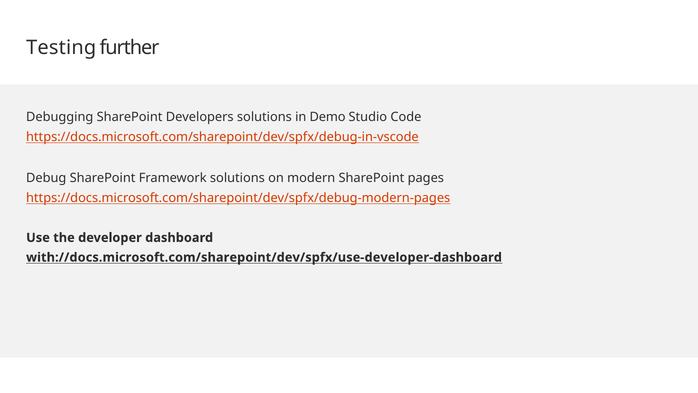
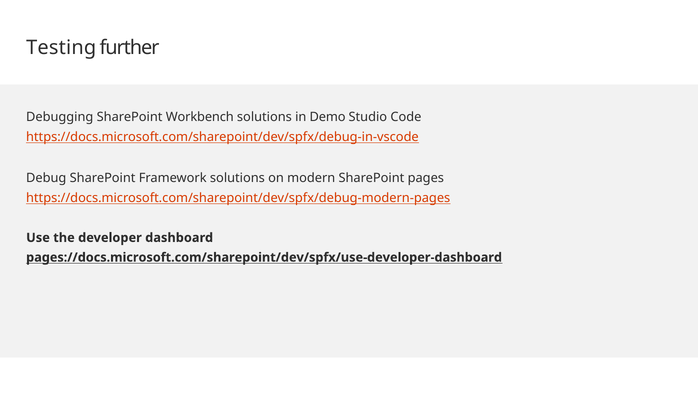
Developers: Developers -> Workbench (200, 117)
with://docs.microsoft.com/sharepoint/dev/spfx/use-developer-dashboard: with://docs.microsoft.com/sharepoint/dev/spfx/use-developer-dashboard -> pages://docs.microsoft.com/sharepoint/dev/spfx/use-developer-dashboard (264, 257)
